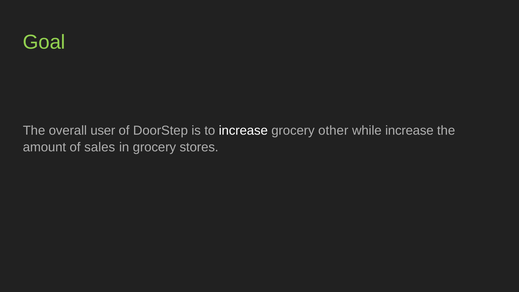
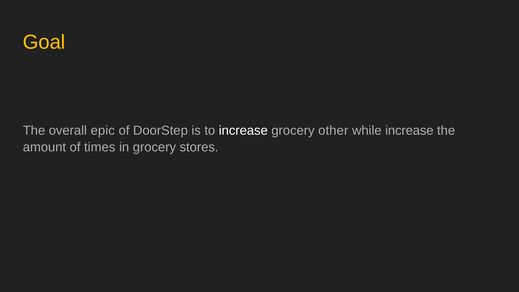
Goal colour: light green -> yellow (44, 42)
user: user -> epic (103, 131)
sales: sales -> times (100, 147)
